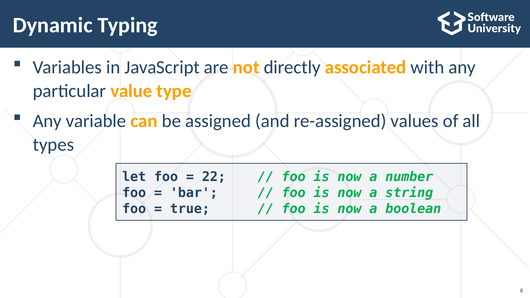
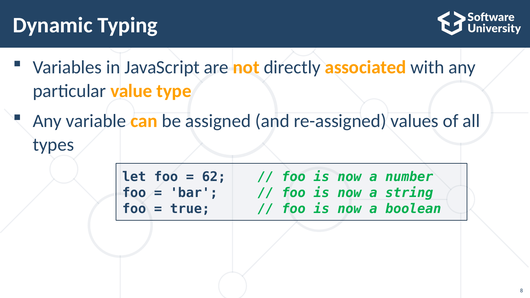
22: 22 -> 62 (214, 177)
